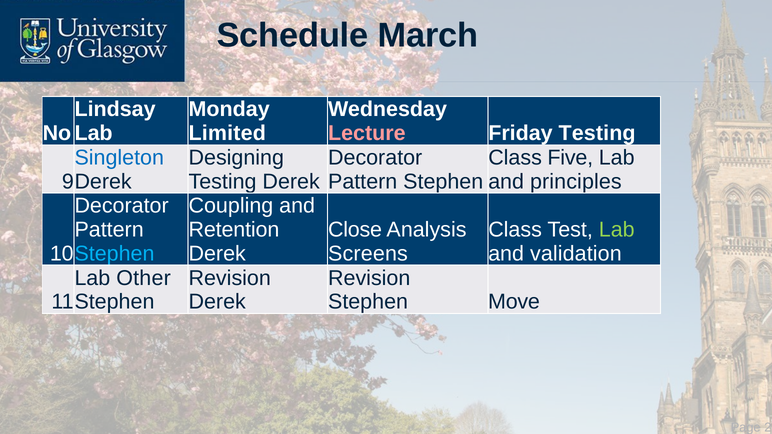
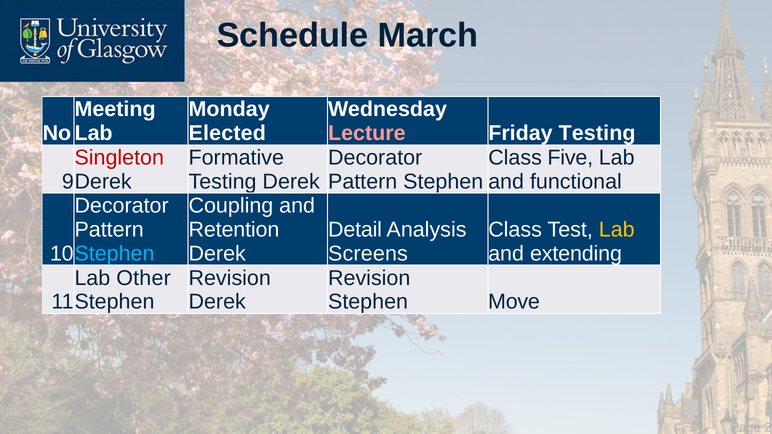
Lindsay: Lindsay -> Meeting (115, 109)
Limited: Limited -> Elected (227, 133)
Singleton colour: blue -> red (119, 158)
Designing: Designing -> Formative (236, 158)
principles: principles -> functional (576, 182)
Close: Close -> Detail (355, 230)
Lab colour: light green -> yellow (617, 230)
validation: validation -> extending (576, 254)
